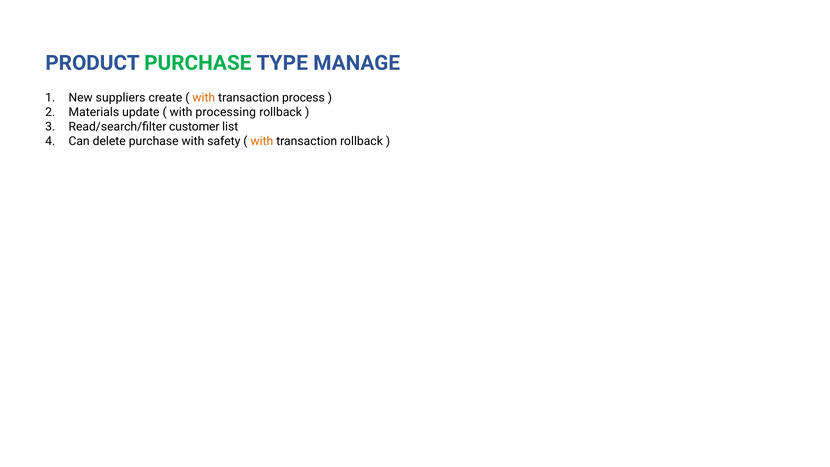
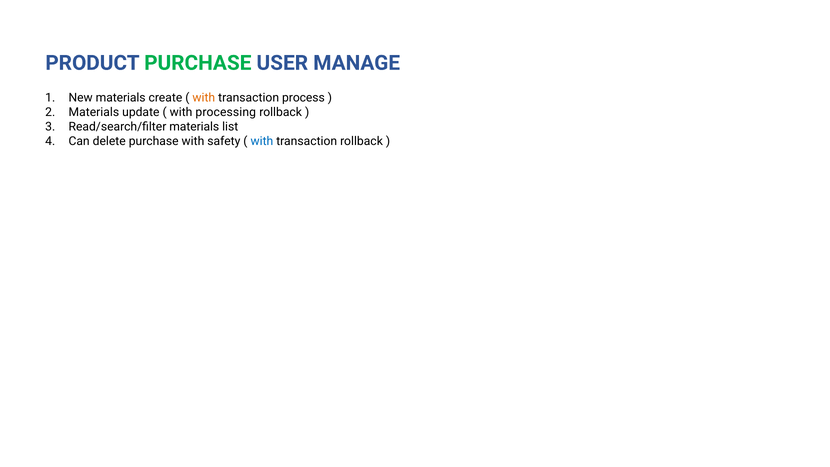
TYPE: TYPE -> USER (282, 63)
New suppliers: suppliers -> materials (121, 98)
Read/search/filter customer: customer -> materials (194, 127)
with colour: orange -> blue (262, 141)
